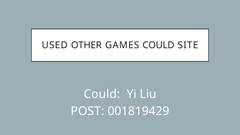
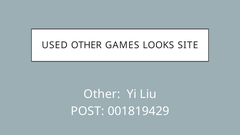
GAMES COULD: COULD -> LOOKS (158, 45)
Could: Could -> Other (102, 94)
